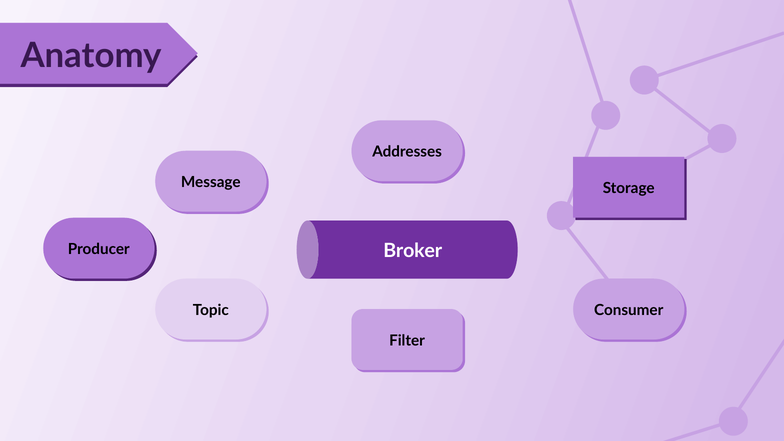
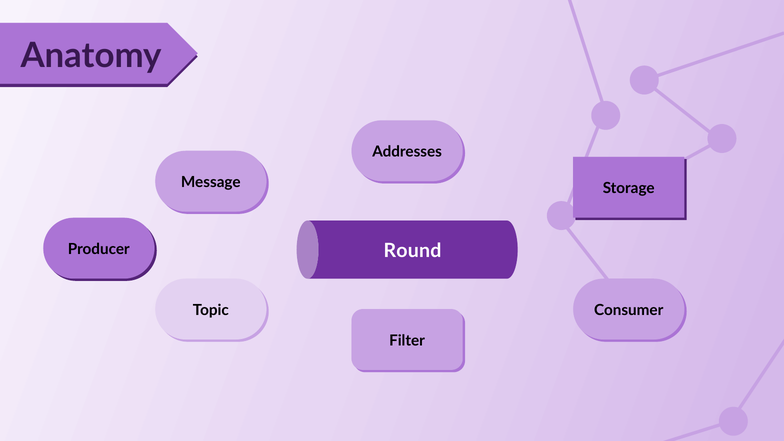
Broker: Broker -> Round (412, 251)
